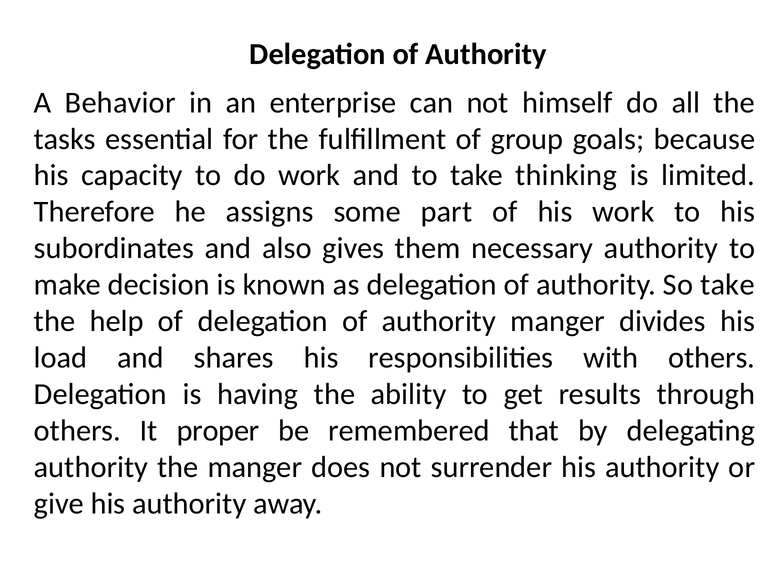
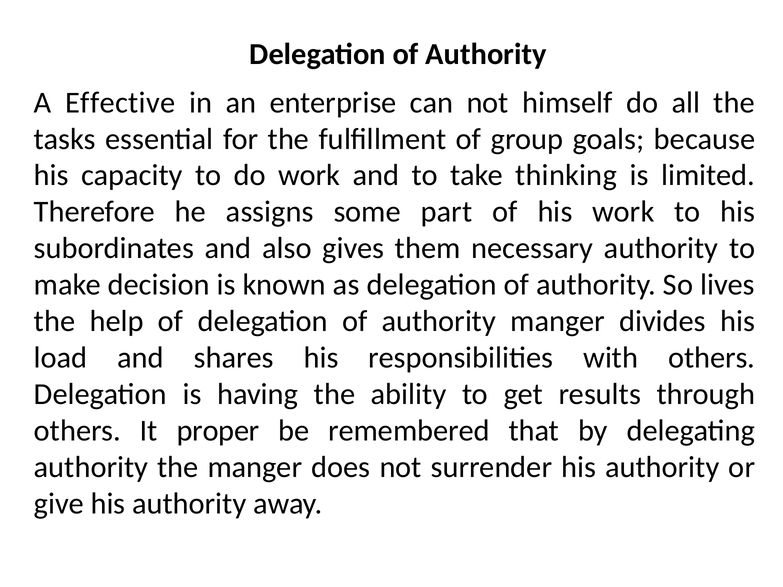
Behavior: Behavior -> Effective (120, 103)
So take: take -> lives (727, 285)
